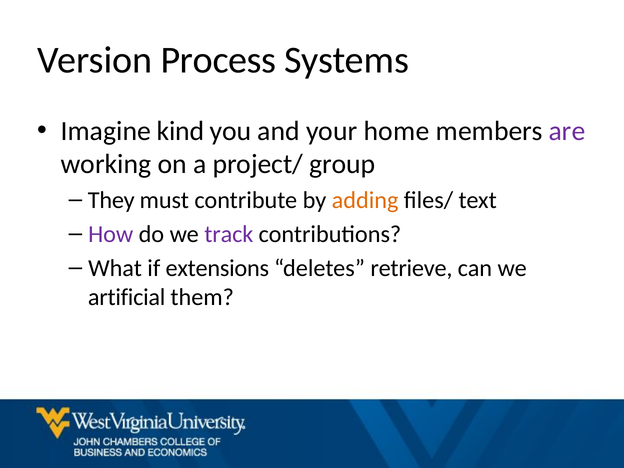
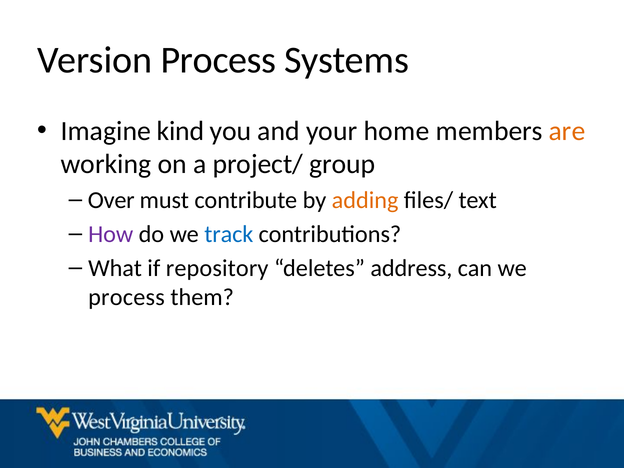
are colour: purple -> orange (567, 131)
They: They -> Over (111, 200)
track colour: purple -> blue (229, 234)
extensions: extensions -> repository (217, 268)
retrieve: retrieve -> address (411, 268)
artificial: artificial -> process (126, 297)
